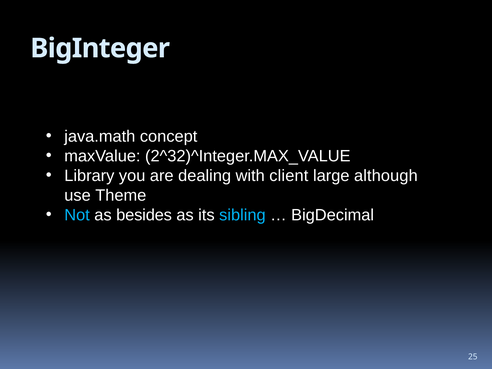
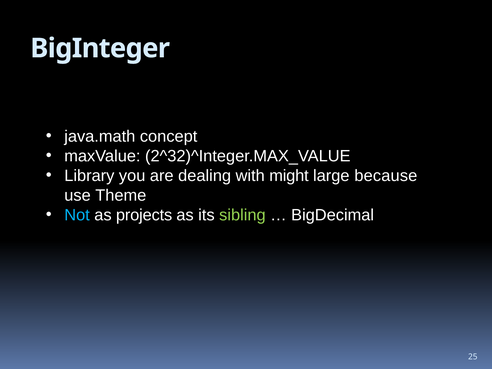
client: client -> might (289, 176)
although: although -> because (386, 176)
besides: besides -> projects (144, 215)
sibling colour: light blue -> light green (242, 215)
